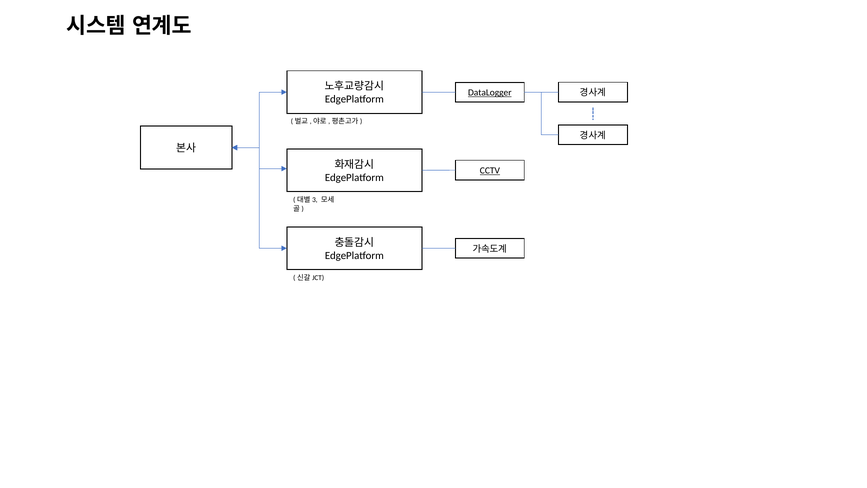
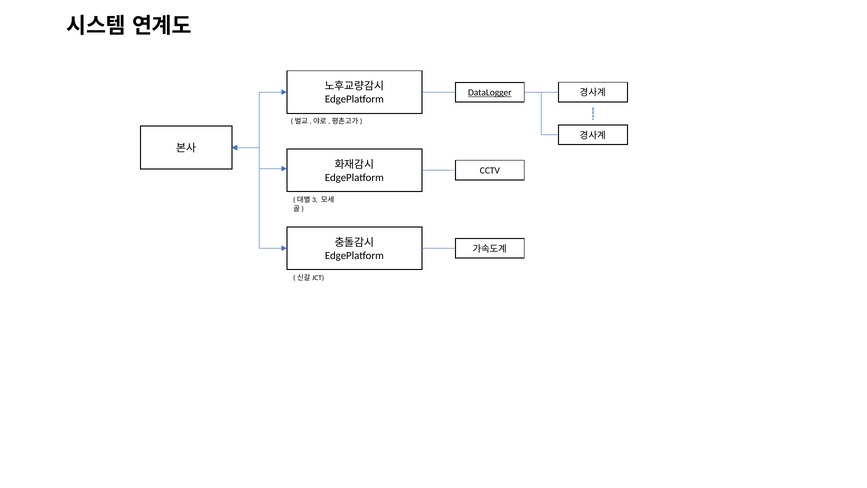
CCTV underline: present -> none (490, 171)
